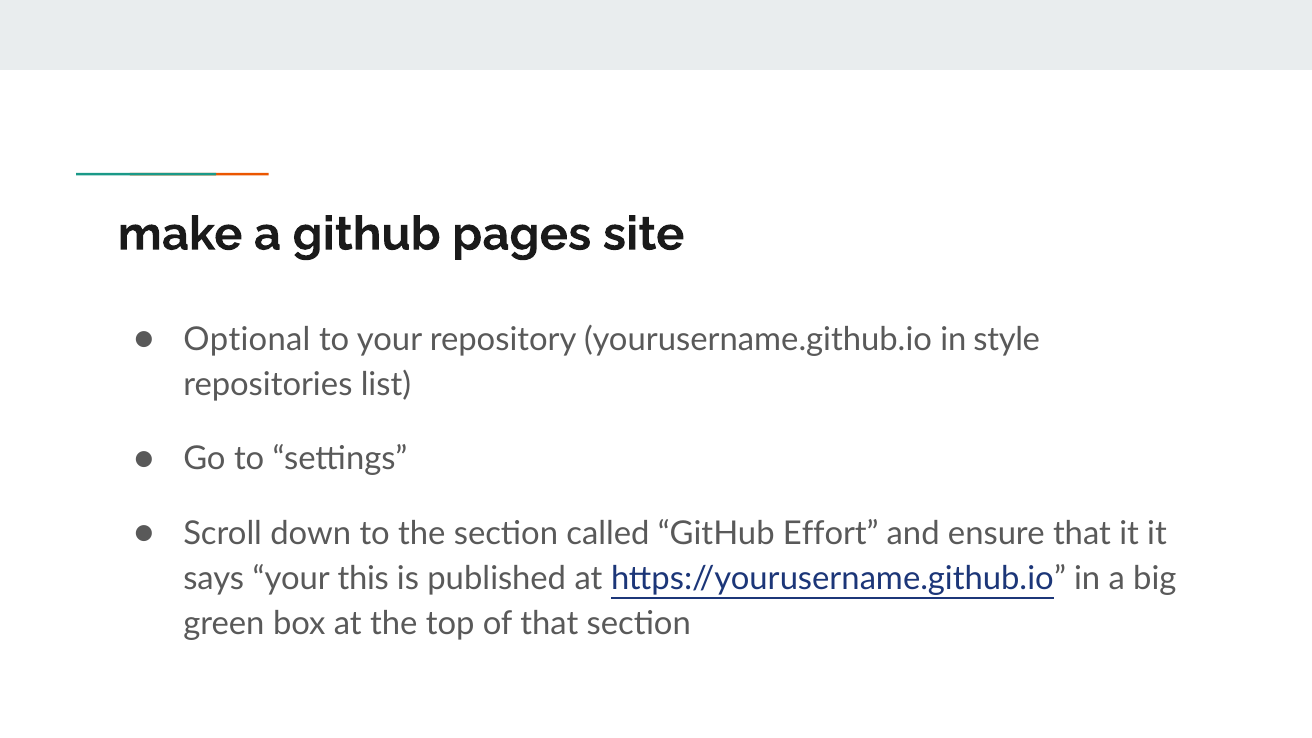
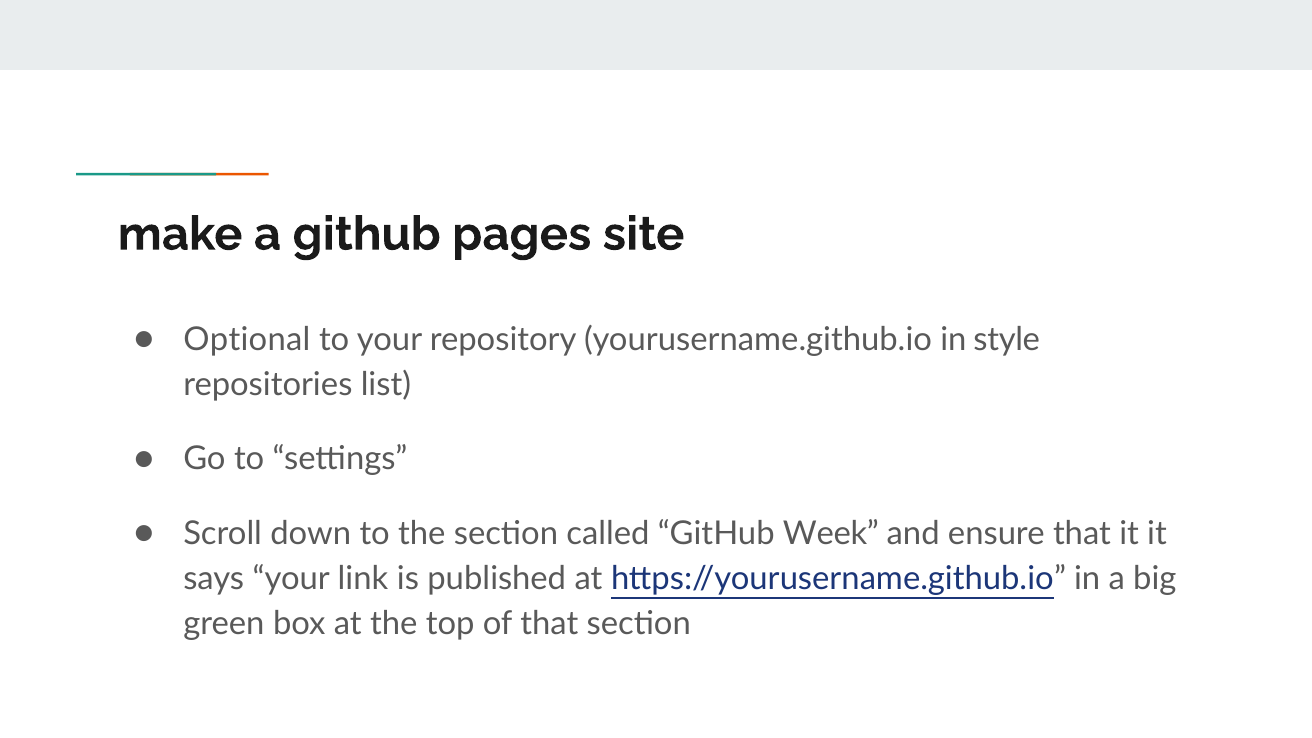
Effort: Effort -> Week (831, 533)
this: this -> link (363, 579)
